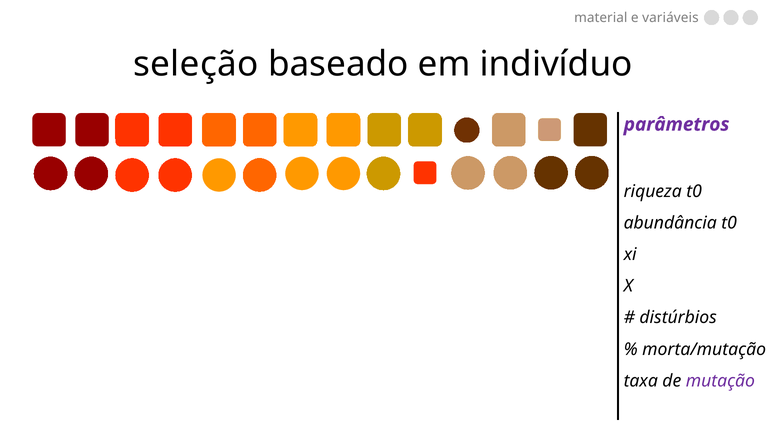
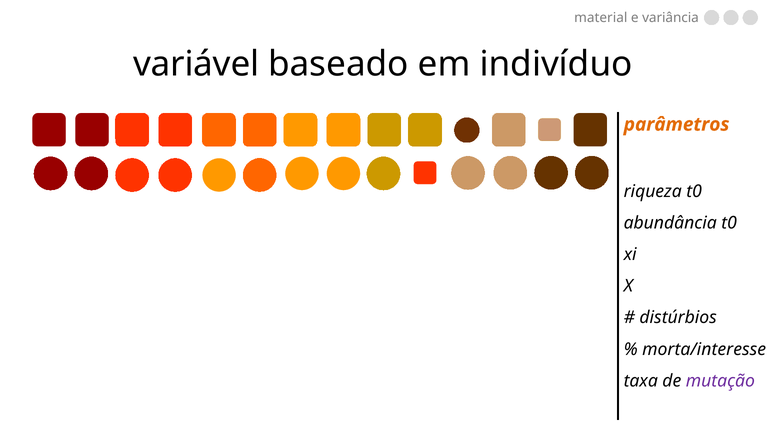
variáveis: variáveis -> variância (671, 18)
seleção: seleção -> variável (196, 64)
parâmetros colour: purple -> orange (677, 125)
morta/mutação: morta/mutação -> morta/interesse (704, 350)
